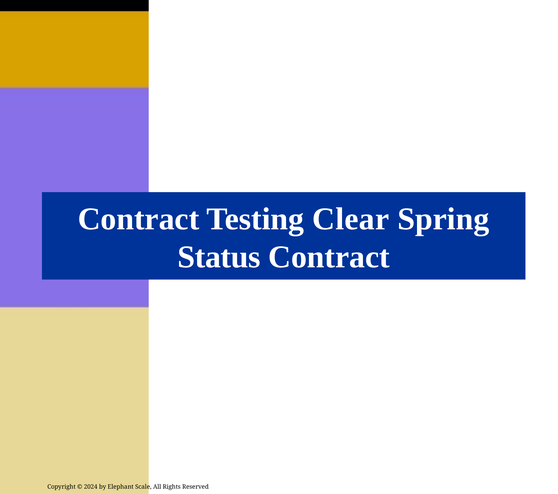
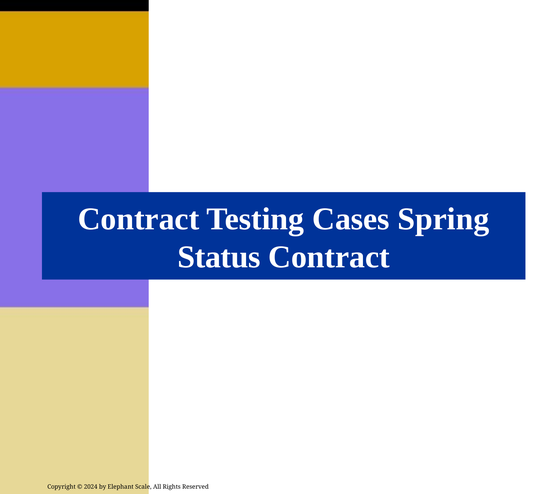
Clear: Clear -> Cases (351, 219)
